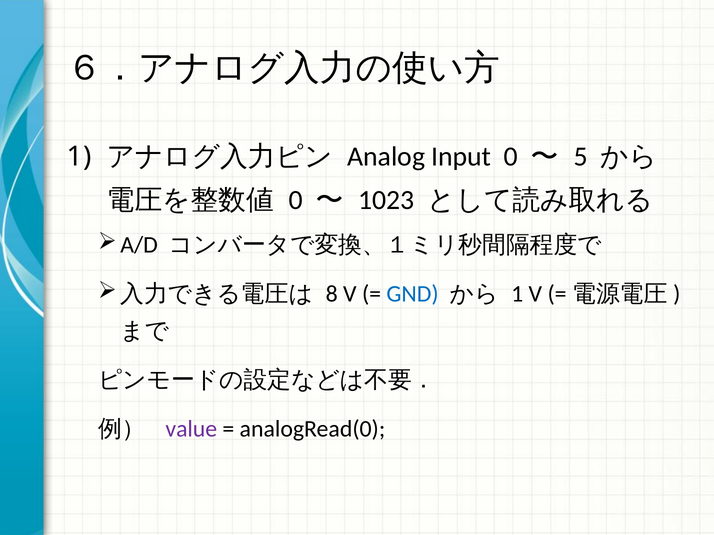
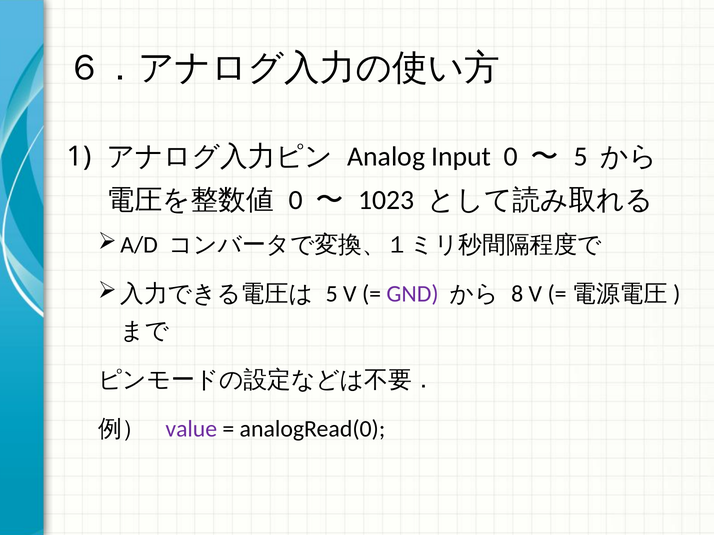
8: 8 -> 5 (332, 294)
GND colour: blue -> purple (413, 294)
1: 1 -> 8 (517, 294)
